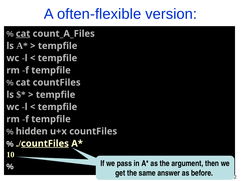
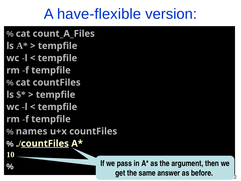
often-flexible: often-flexible -> have-flexible (99, 14)
cat underline: present -> none (23, 34)
hidden: hidden -> names (32, 131)
